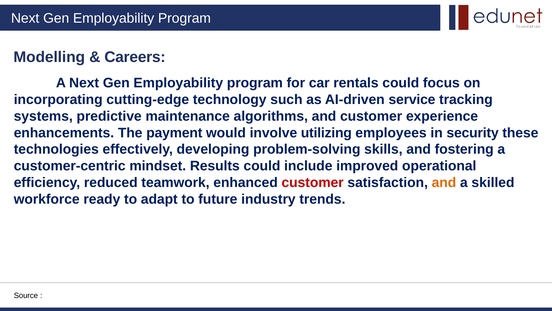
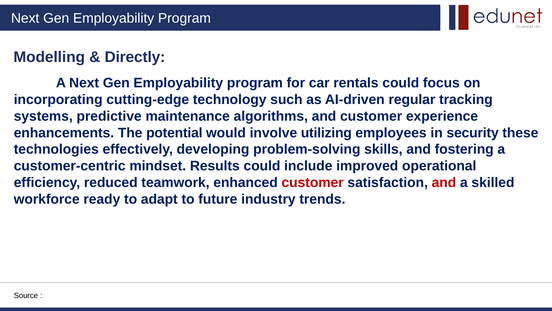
Careers: Careers -> Directly (135, 57)
service: service -> regular (412, 99)
payment: payment -> potential (174, 133)
and colour: orange -> red (444, 182)
